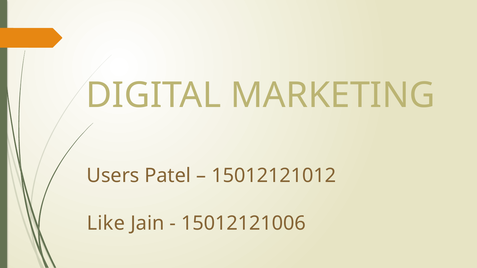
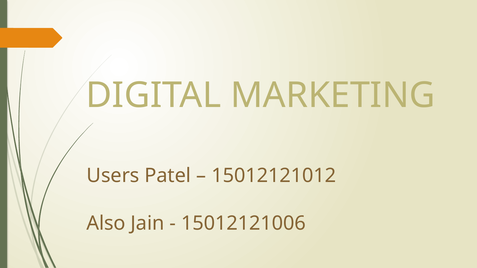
Like: Like -> Also (106, 223)
